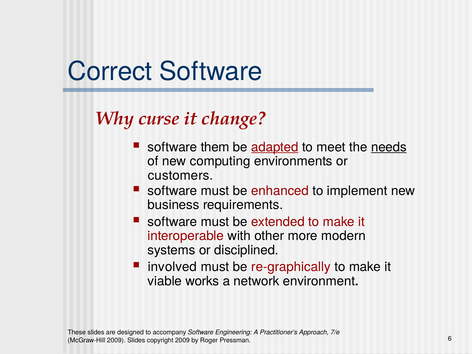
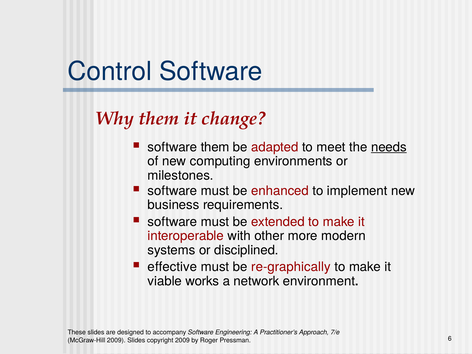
Correct: Correct -> Control (110, 71)
Why curse: curse -> them (159, 118)
adapted underline: present -> none (275, 147)
customers: customers -> milestones (181, 175)
involved: involved -> effective (172, 267)
